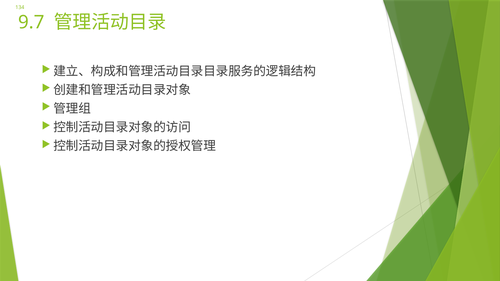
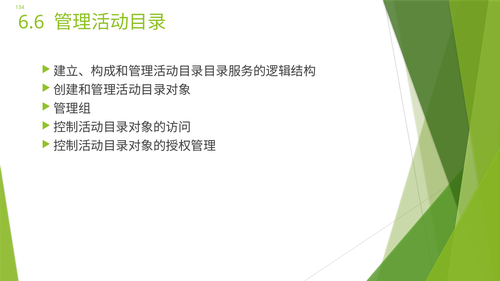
9.7: 9.7 -> 6.6 (31, 22)
